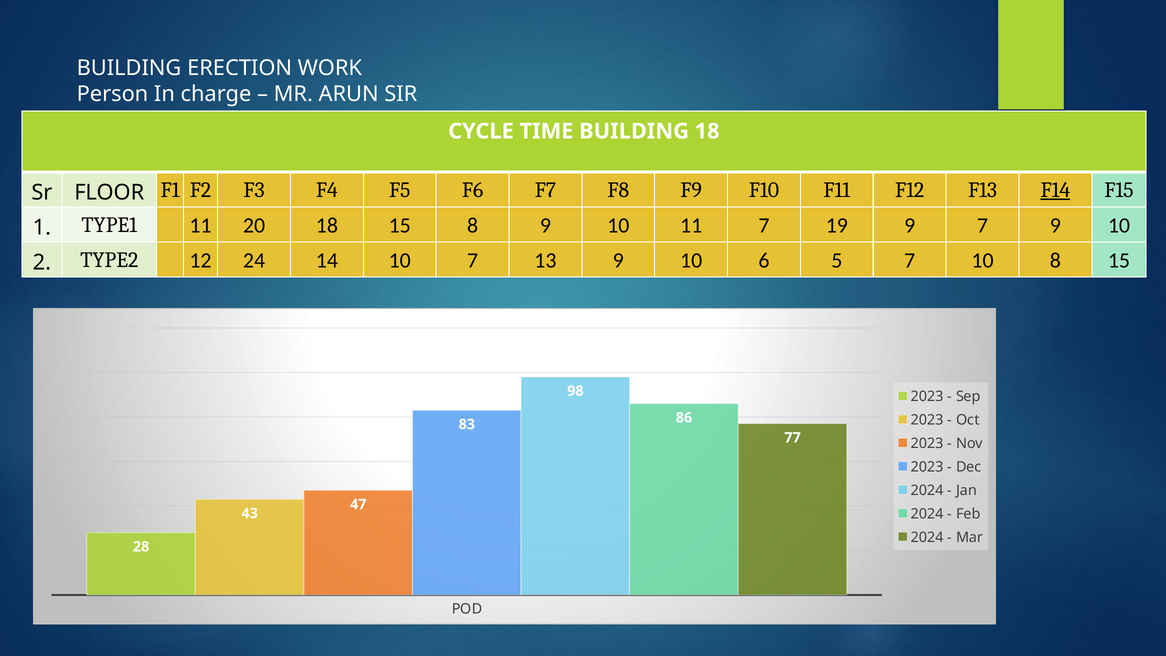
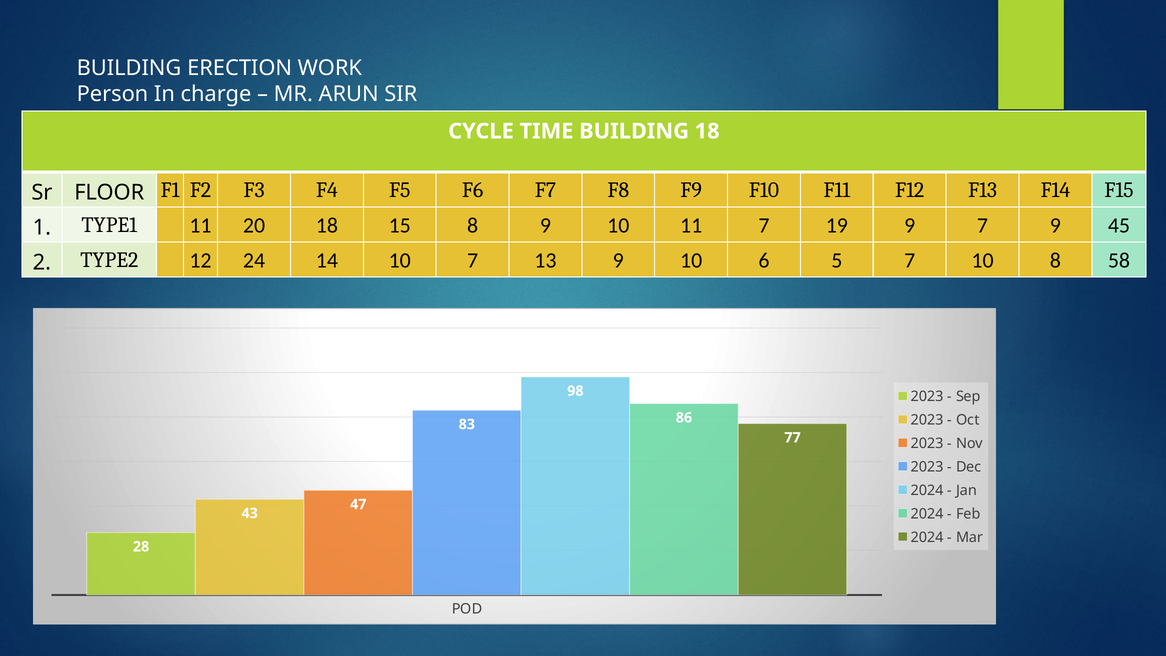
F14 underline: present -> none (1055, 190)
10: 10 -> 45 (1119, 225)
8 15: 15 -> 58 (1119, 260)
